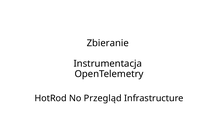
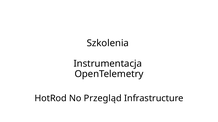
Zbieranie: Zbieranie -> Szkolenia (108, 43)
